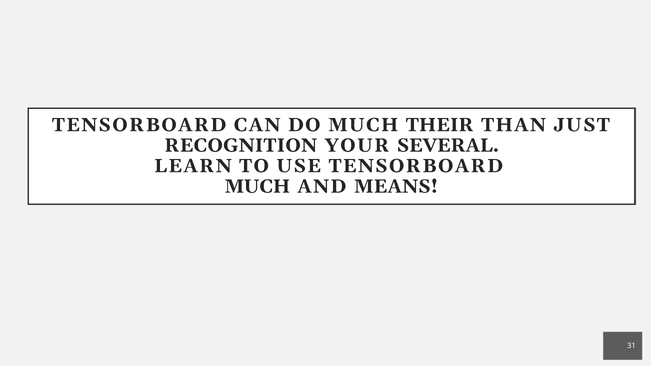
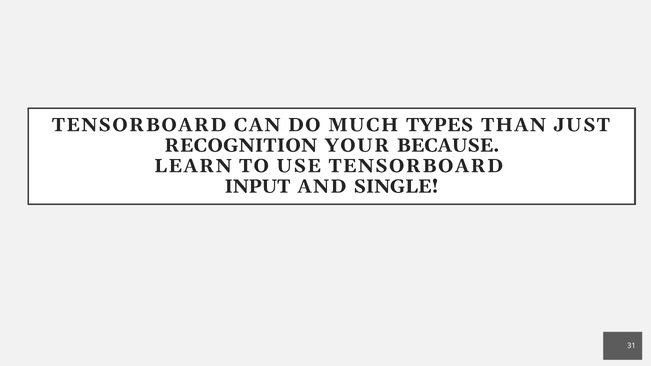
THEIR: THEIR -> TYPES (440, 125)
SEVERAL: SEVERAL -> BECAUSE (448, 145)
MUCH: MUCH -> INPUT (257, 186)
MEANS: MEANS -> SINGLE (396, 186)
